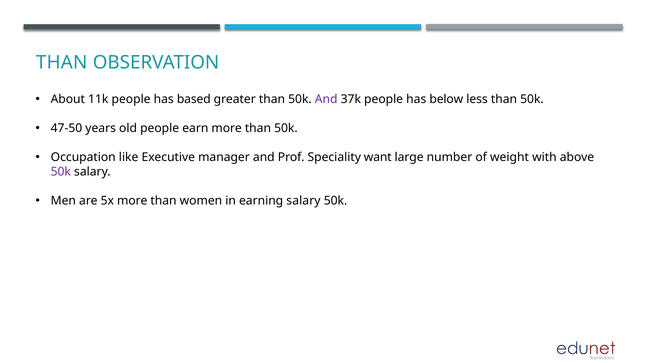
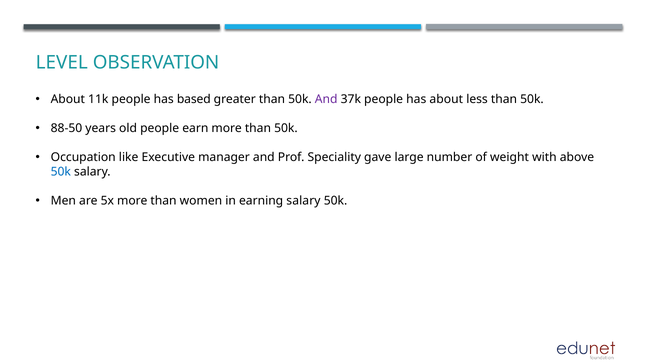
THAN: THAN -> LEVEL (62, 63)
has below: below -> about (446, 99)
47-50: 47-50 -> 88-50 (66, 128)
want: want -> gave (378, 157)
50k colour: purple -> blue (61, 172)
